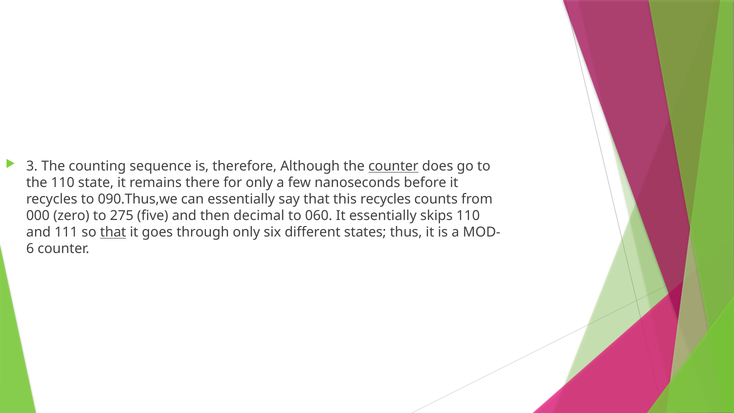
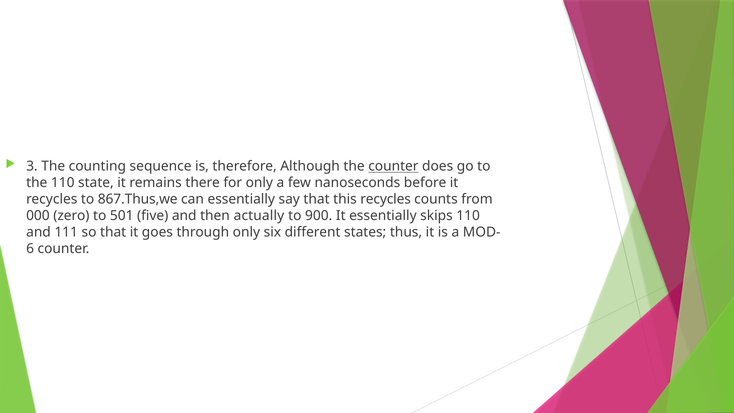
090.Thus,we: 090.Thus,we -> 867.Thus,we (138, 199)
275: 275 -> 501 (122, 216)
decimal: decimal -> actually (259, 216)
060: 060 -> 900 (319, 216)
that underline: present -> none (113, 232)
